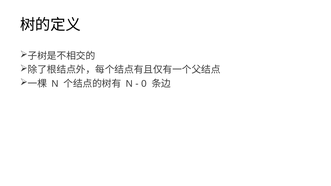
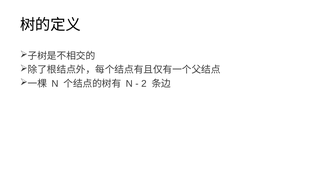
0: 0 -> 2 (144, 84)
